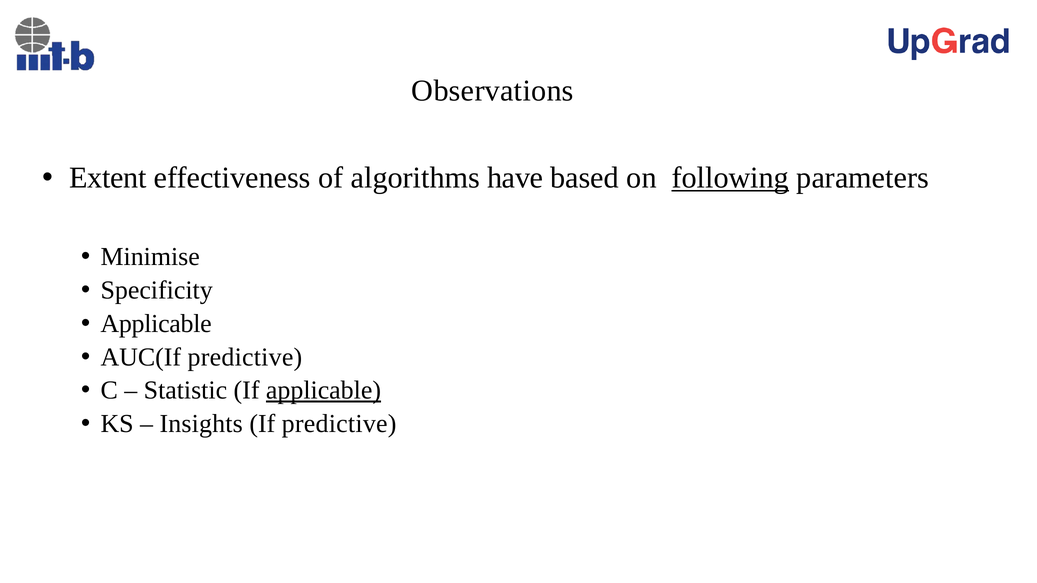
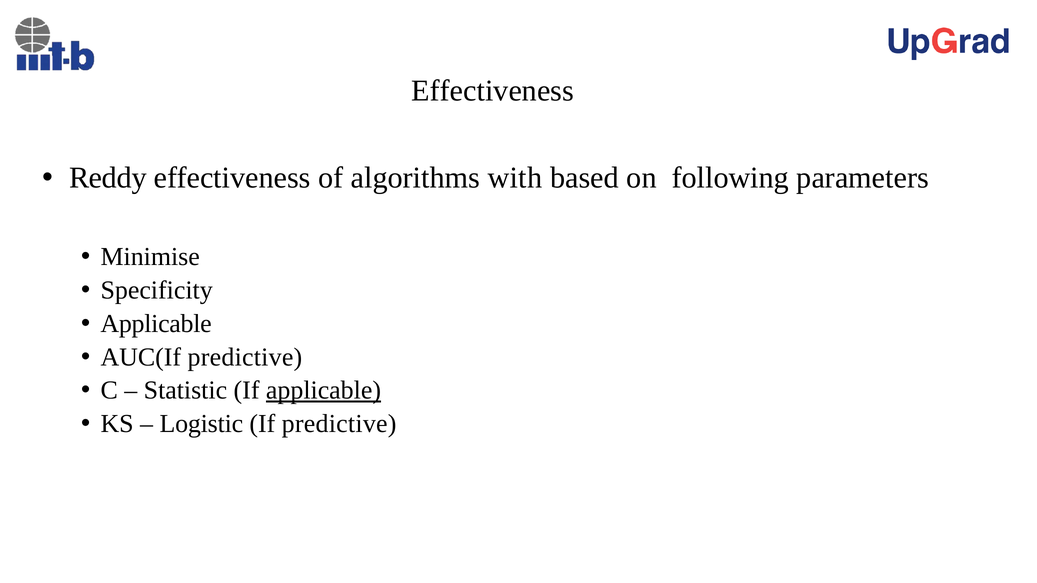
Observations: Observations -> Effectiveness (493, 91)
Extent: Extent -> Reddy (108, 178)
have: have -> with (515, 178)
following underline: present -> none (730, 178)
Insights: Insights -> Logistic (201, 424)
